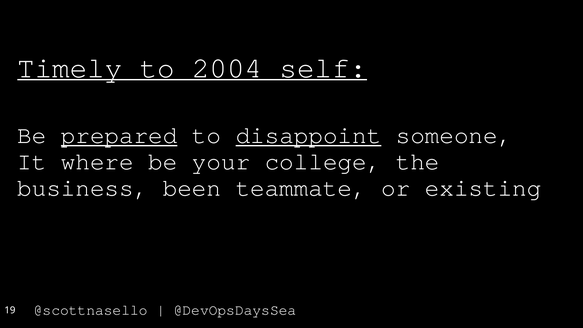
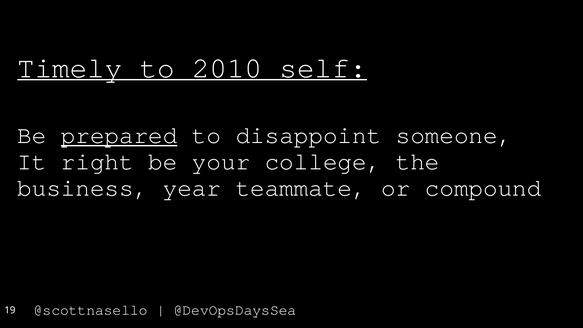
2004: 2004 -> 2010 (227, 68)
disappoint underline: present -> none (308, 135)
where: where -> right (97, 161)
been: been -> year (192, 188)
existing: existing -> compound (483, 188)
